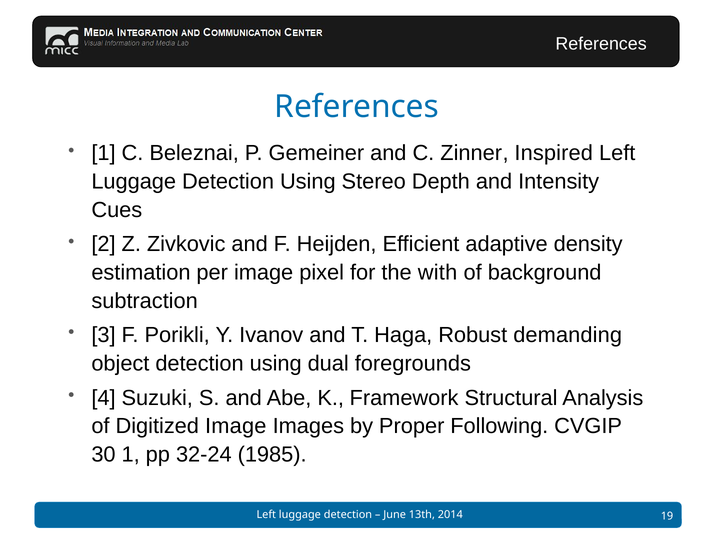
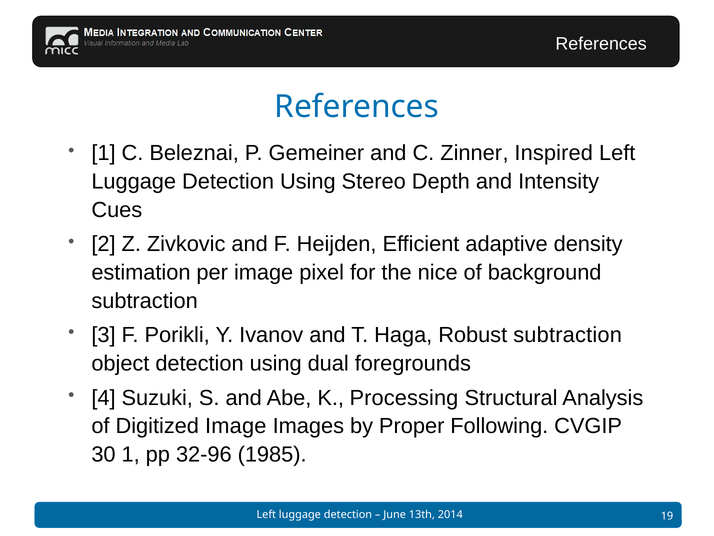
with: with -> nice (438, 272)
Robust demanding: demanding -> subtraction (568, 335)
Framework: Framework -> Processing (404, 398)
32-24: 32-24 -> 32-96 (204, 454)
